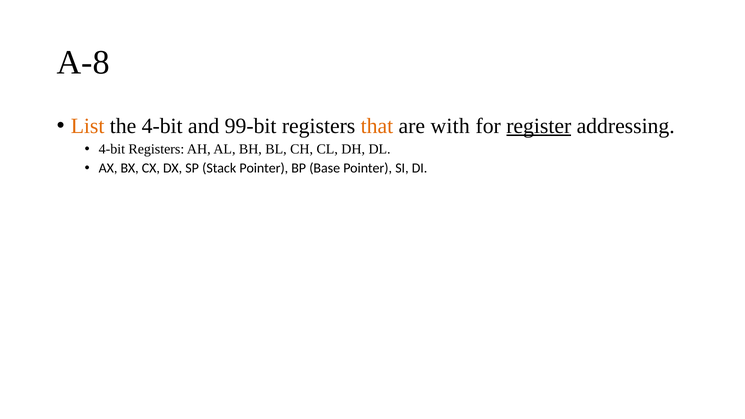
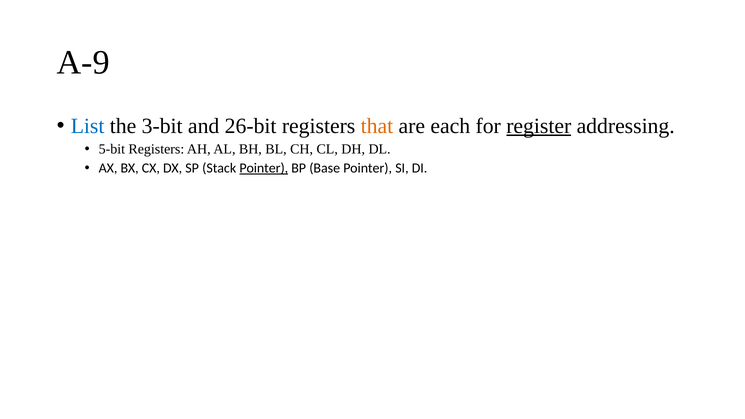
A-8: A-8 -> A-9 (83, 63)
List colour: orange -> blue (88, 126)
the 4-bit: 4-bit -> 3-bit (162, 126)
99-bit: 99-bit -> 26-bit (251, 126)
with: with -> each (450, 126)
4-bit: 4-bit -> 5-bit (112, 149)
Pointer underline: none -> present (264, 168)
